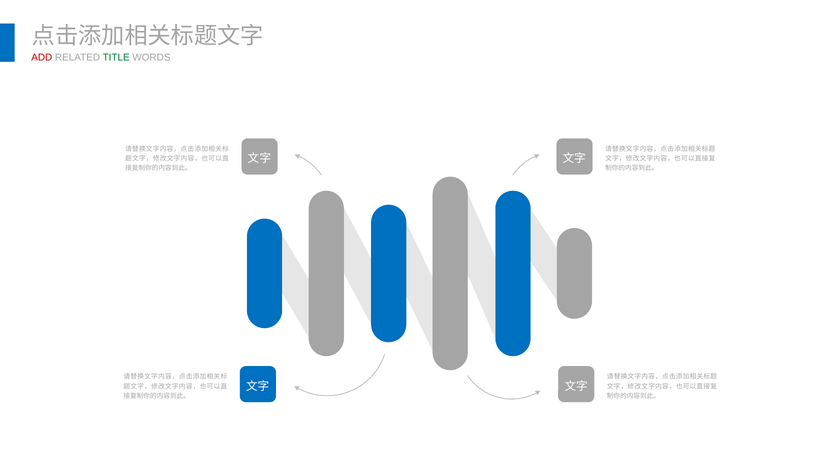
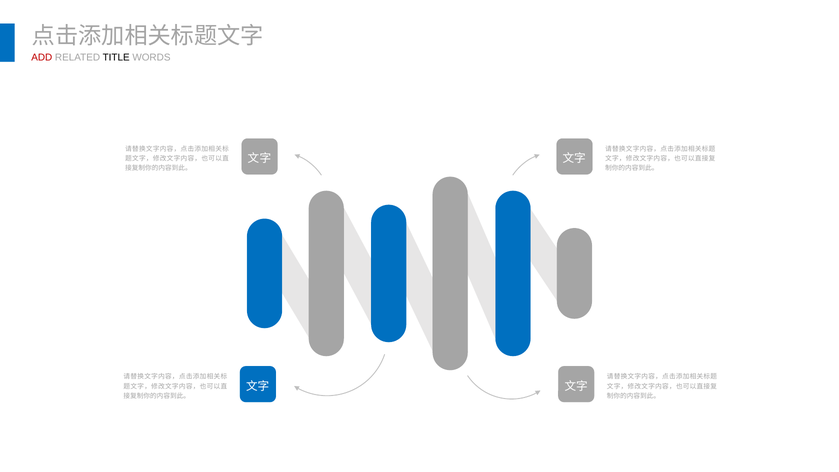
TITLE colour: green -> black (116, 57)
